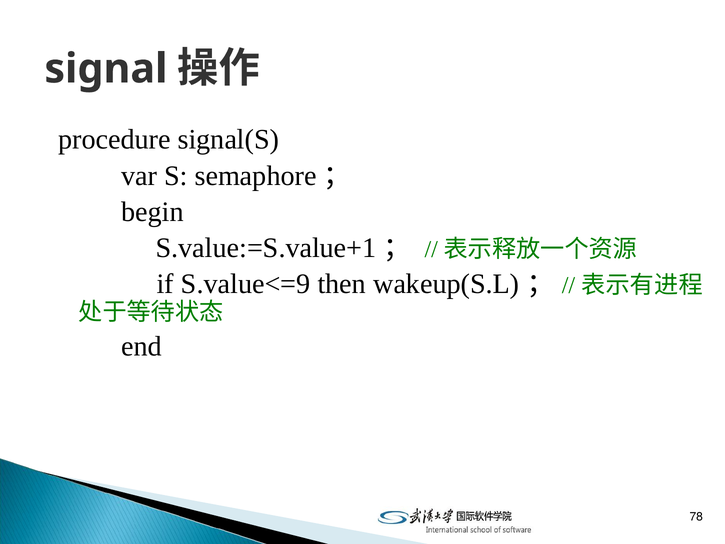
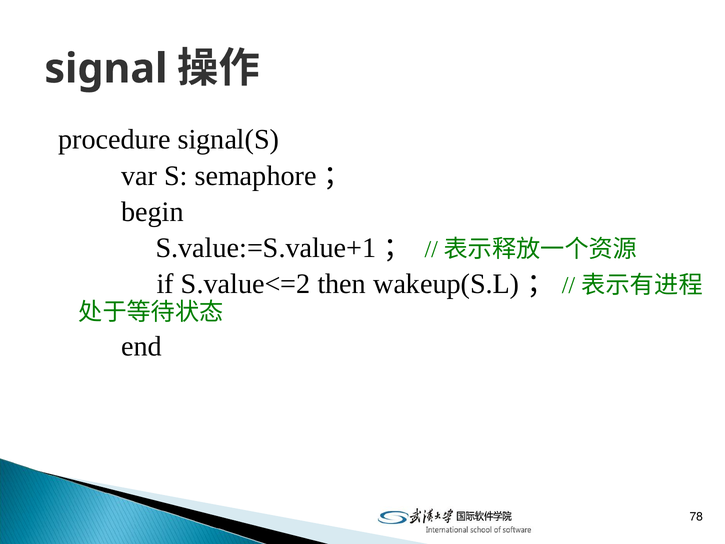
S.value<=9: S.value<=9 -> S.value<=2 (246, 284)
